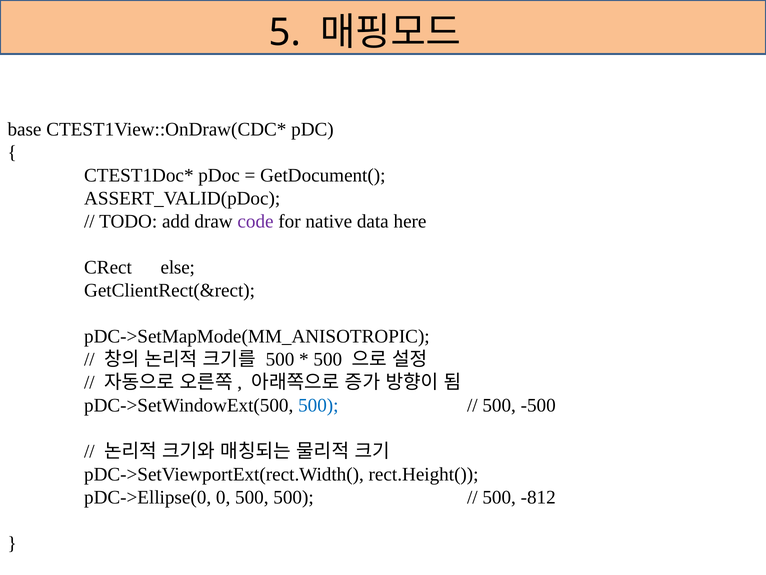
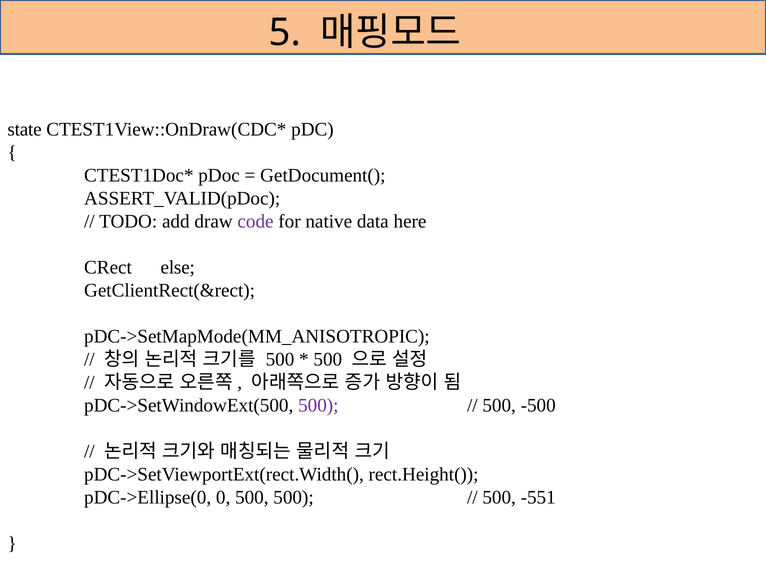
base: base -> state (25, 129)
500 colour: blue -> purple (318, 405)
-812: -812 -> -551 (538, 497)
